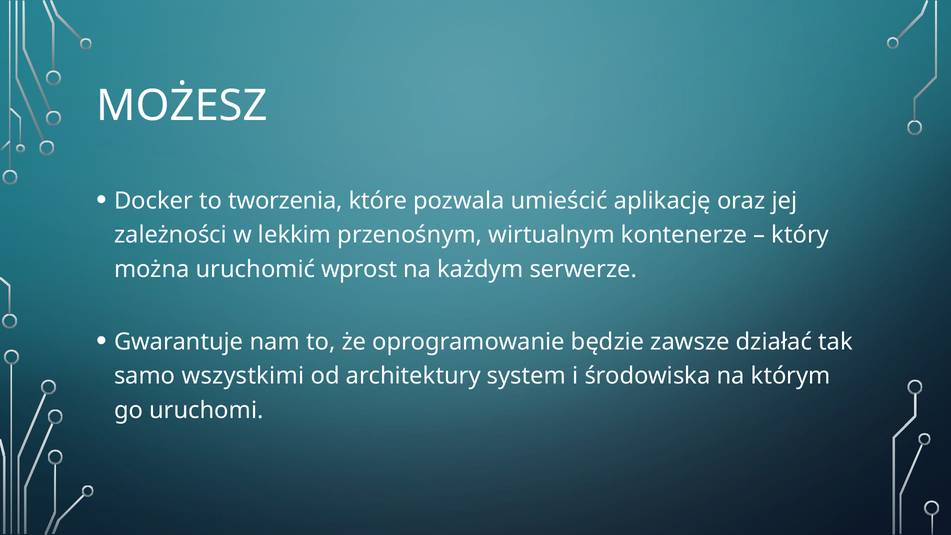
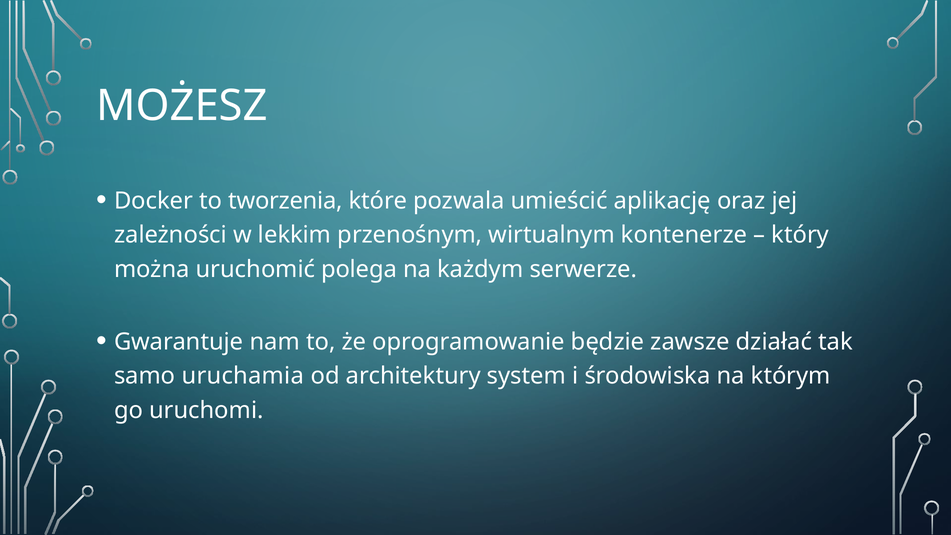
wprost: wprost -> polega (359, 269)
wszystkimi: wszystkimi -> uruchamia (243, 376)
